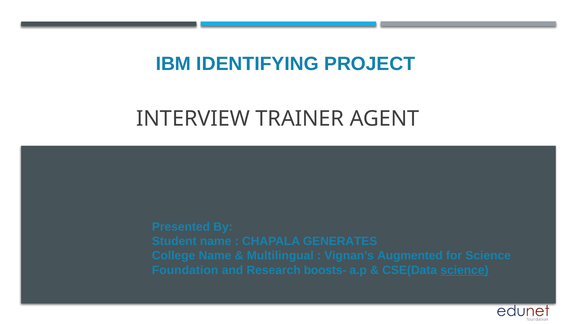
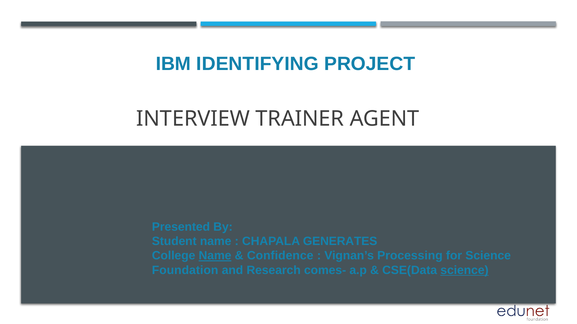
Name underline: none -> present (215, 256)
Multilingual: Multilingual -> Confidence (280, 256)
Augmented: Augmented -> Processing (410, 256)
boosts-: boosts- -> comes- (325, 271)
